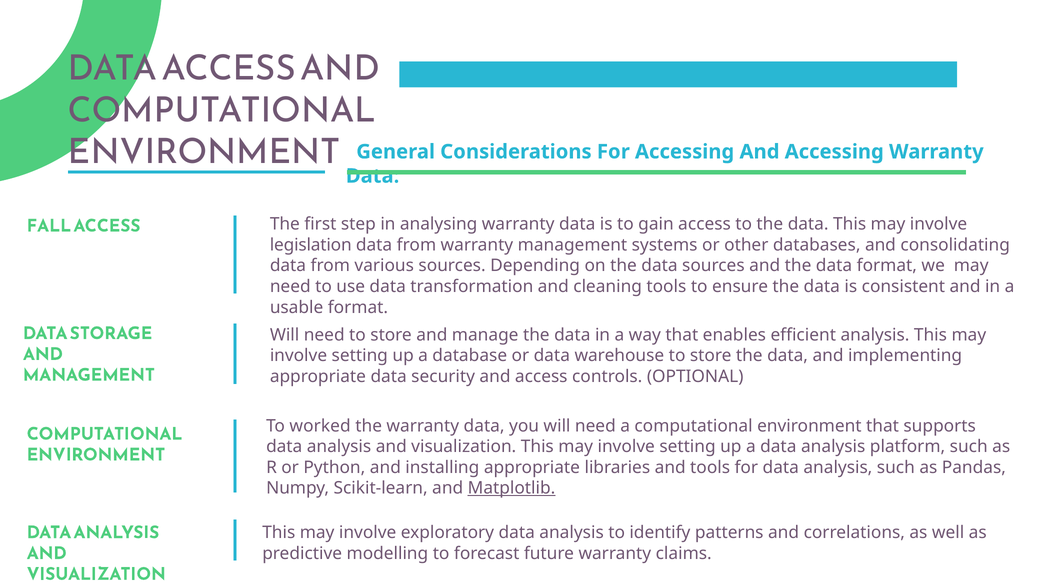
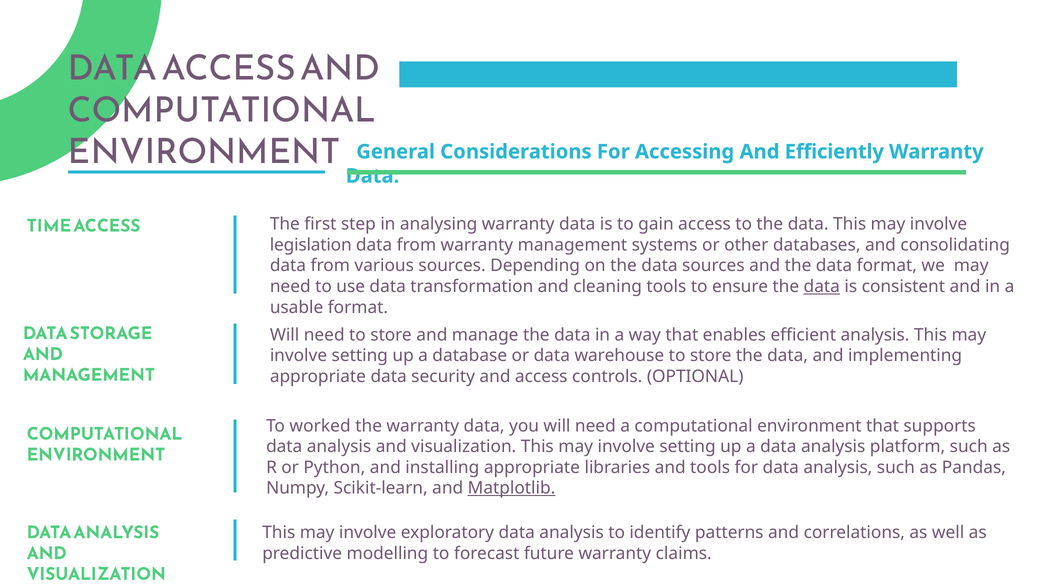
And Accessing: Accessing -> Efficiently (834, 152)
FALL: FALL -> TIME (49, 226)
data underline: none -> present (822, 286)
